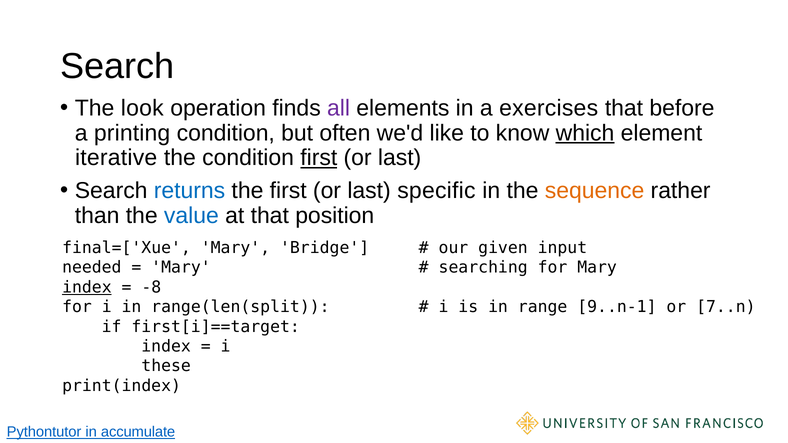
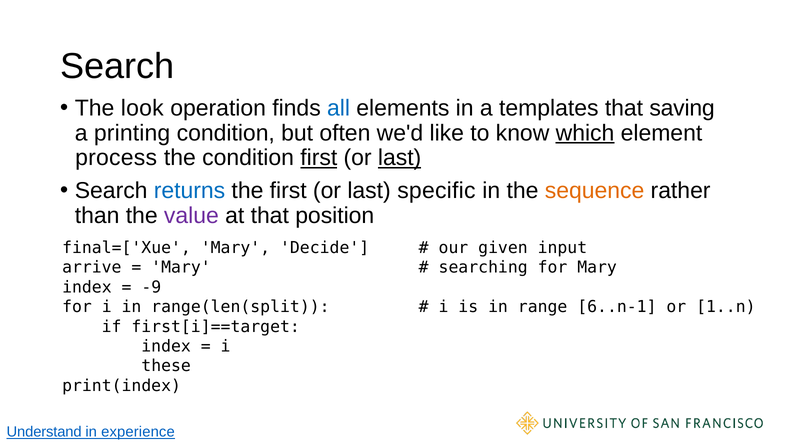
all colour: purple -> blue (339, 108)
exercises: exercises -> templates (549, 108)
before: before -> saving (682, 108)
iterative: iterative -> process (116, 158)
last underline: none -> present (400, 158)
value colour: blue -> purple (191, 216)
Bridge: Bridge -> Decide (325, 248)
needed: needed -> arrive (92, 268)
index underline: present -> none (87, 287)
-8: -8 -> -9 (151, 287)
9..n-1: 9..n-1 -> 6..n-1 (617, 307)
7..n: 7..n -> 1..n (726, 307)
Pythontutor: Pythontutor -> Understand (44, 432)
accumulate: accumulate -> experience (138, 432)
